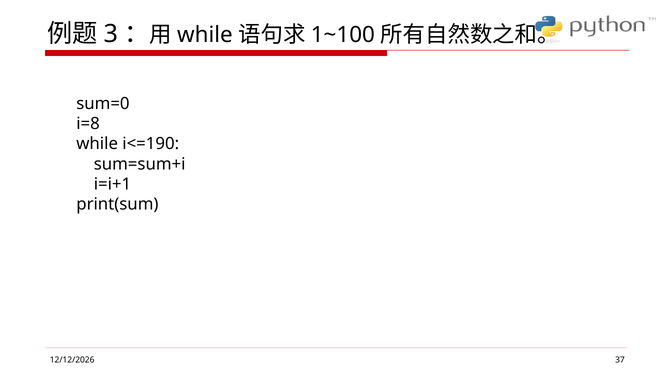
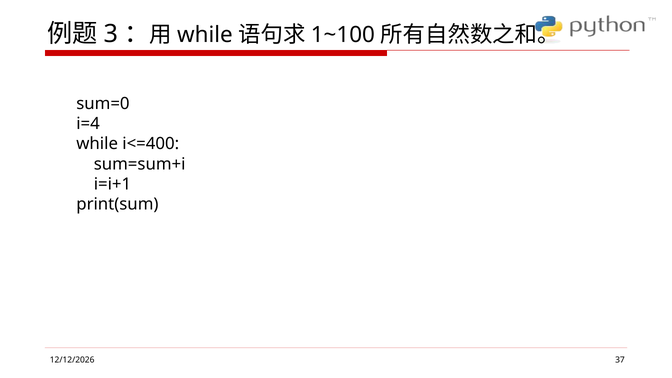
i=8: i=8 -> i=4 (88, 124)
i<=190: i<=190 -> i<=400 (151, 144)
